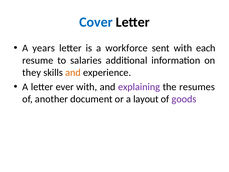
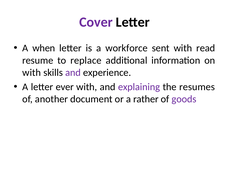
Cover colour: blue -> purple (96, 22)
years: years -> when (44, 48)
each: each -> read (206, 48)
salaries: salaries -> replace (86, 60)
they: they -> with (32, 72)
and colour: orange -> purple (73, 72)
layout: layout -> rather (146, 99)
